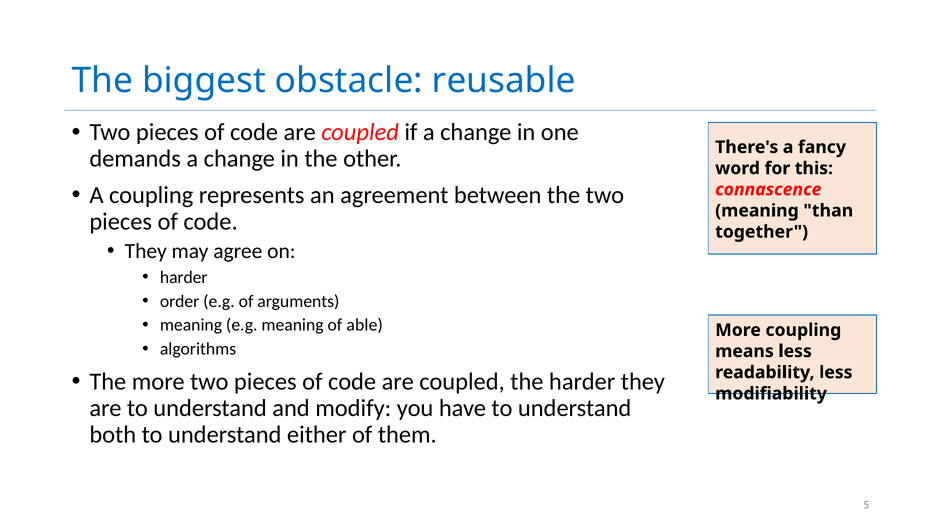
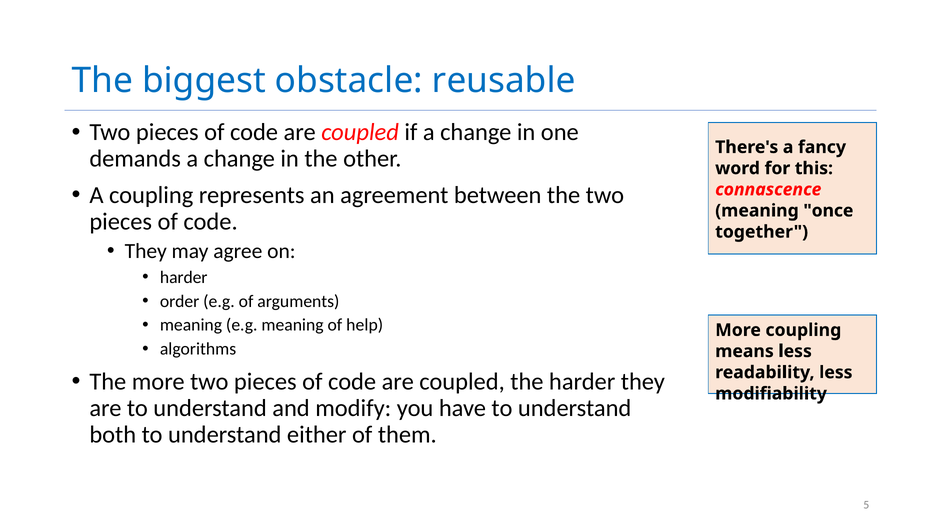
than: than -> once (828, 211)
able: able -> help (365, 325)
